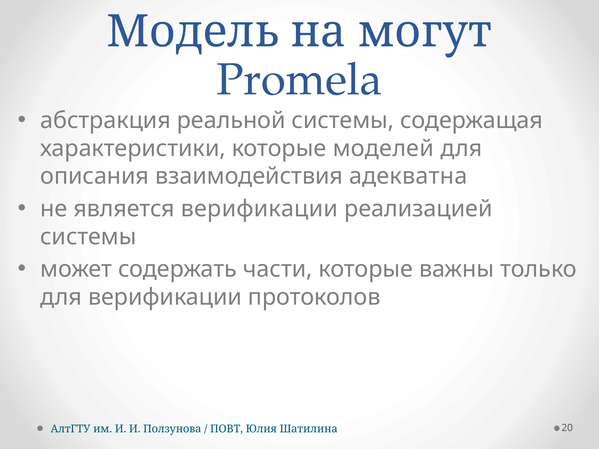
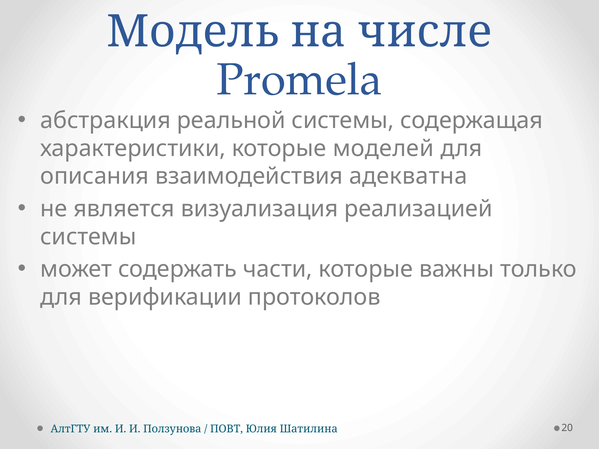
могут: могут -> числе (425, 32)
является верификации: верификации -> визуализация (260, 209)
